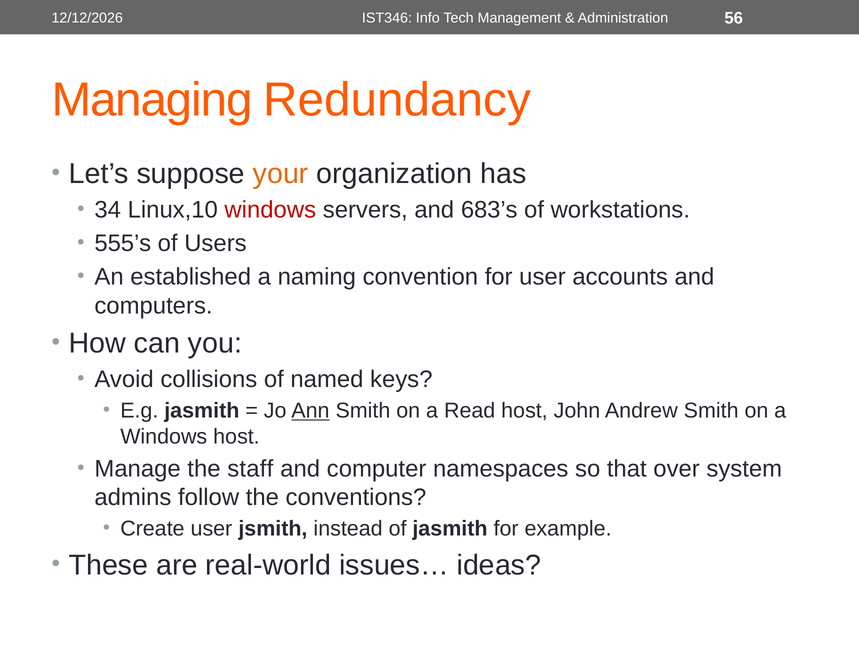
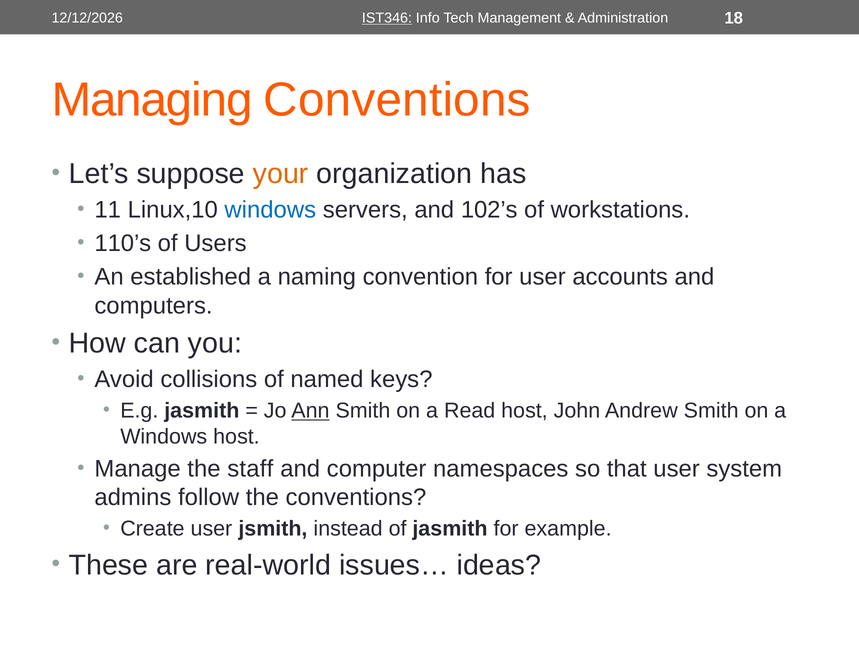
IST346 underline: none -> present (387, 18)
56: 56 -> 18 (734, 18)
Managing Redundancy: Redundancy -> Conventions (397, 100)
34: 34 -> 11 (108, 210)
windows colour: red -> blue (270, 210)
683’s: 683’s -> 102’s (489, 210)
555’s: 555’s -> 110’s (123, 243)
that over: over -> user (677, 468)
